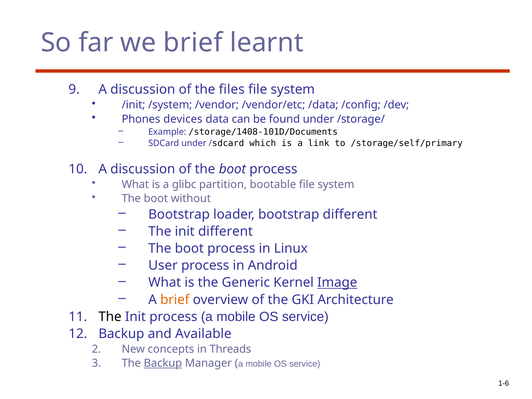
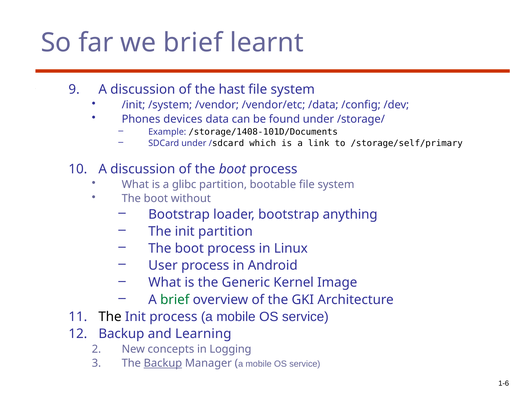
files: files -> hast (232, 90)
bootstrap different: different -> anything (350, 214)
init different: different -> partition (225, 232)
Image underline: present -> none (337, 283)
brief colour: orange -> green (175, 300)
Available: Available -> Learning (203, 334)
Threads: Threads -> Logging (230, 349)
